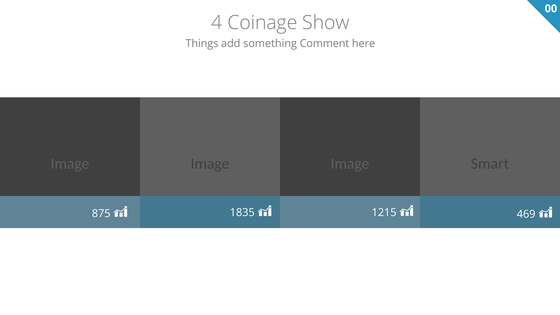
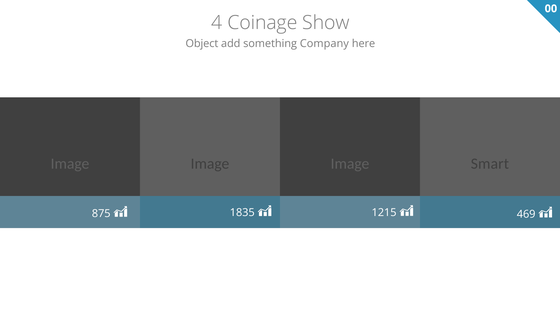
Things: Things -> Object (202, 44)
Comment: Comment -> Company (324, 44)
